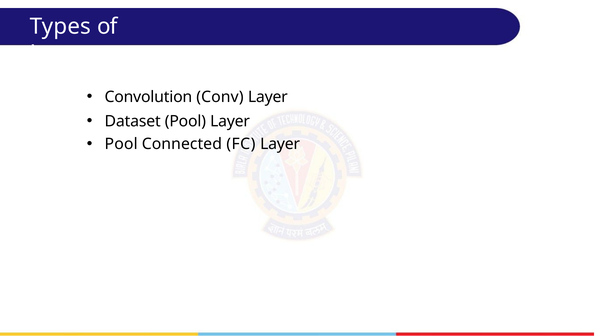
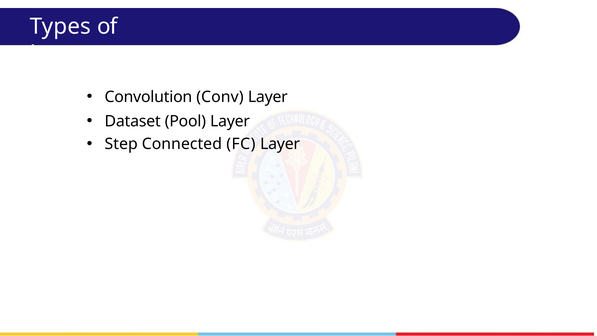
Pool: Pool -> Step (121, 144)
